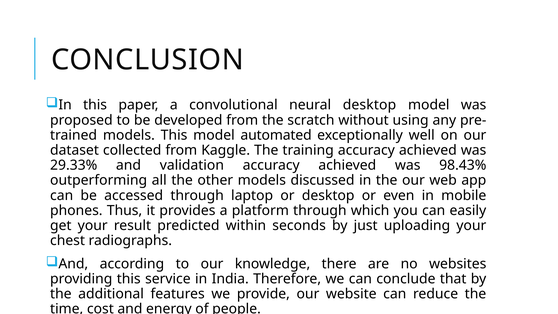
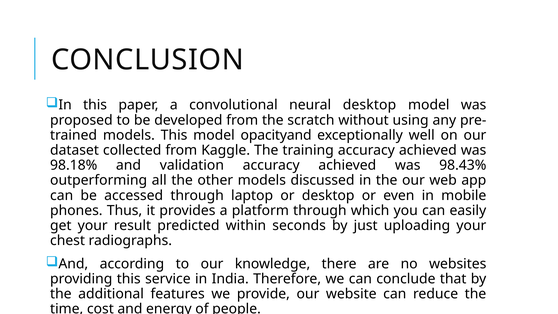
automated: automated -> opacityand (276, 135)
29.33%: 29.33% -> 98.18% (74, 165)
